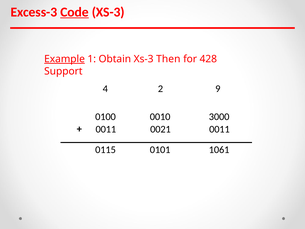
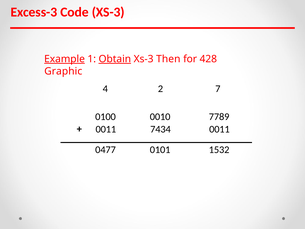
Code underline: present -> none (75, 12)
Obtain underline: none -> present (115, 59)
Support: Support -> Graphic (63, 71)
9: 9 -> 7 (218, 89)
3000: 3000 -> 7789 (219, 117)
0021: 0021 -> 7434 (160, 129)
0115: 0115 -> 0477 (106, 150)
1061: 1061 -> 1532 (219, 150)
